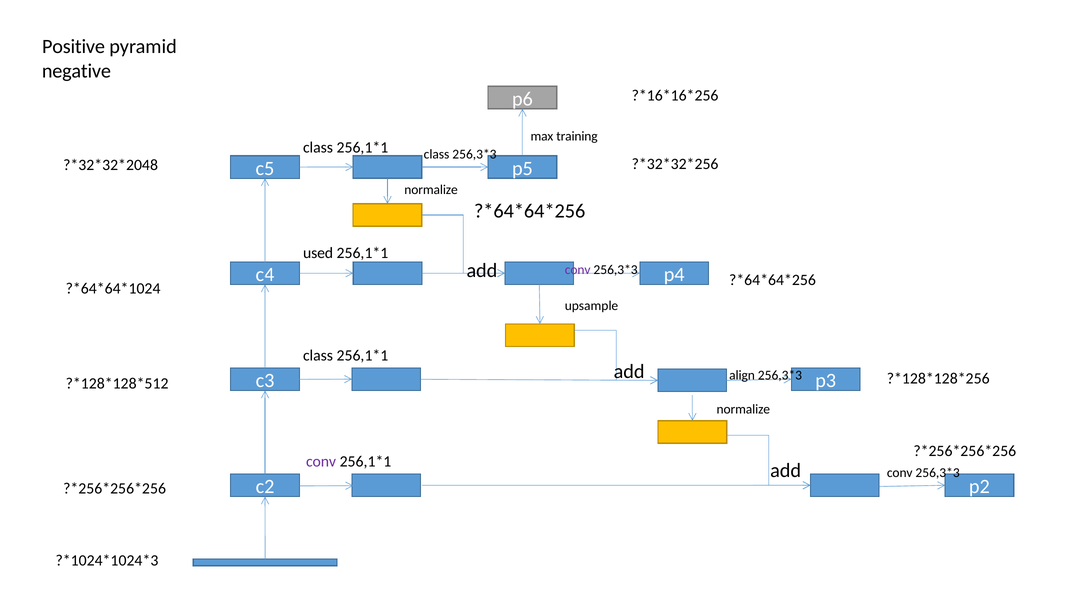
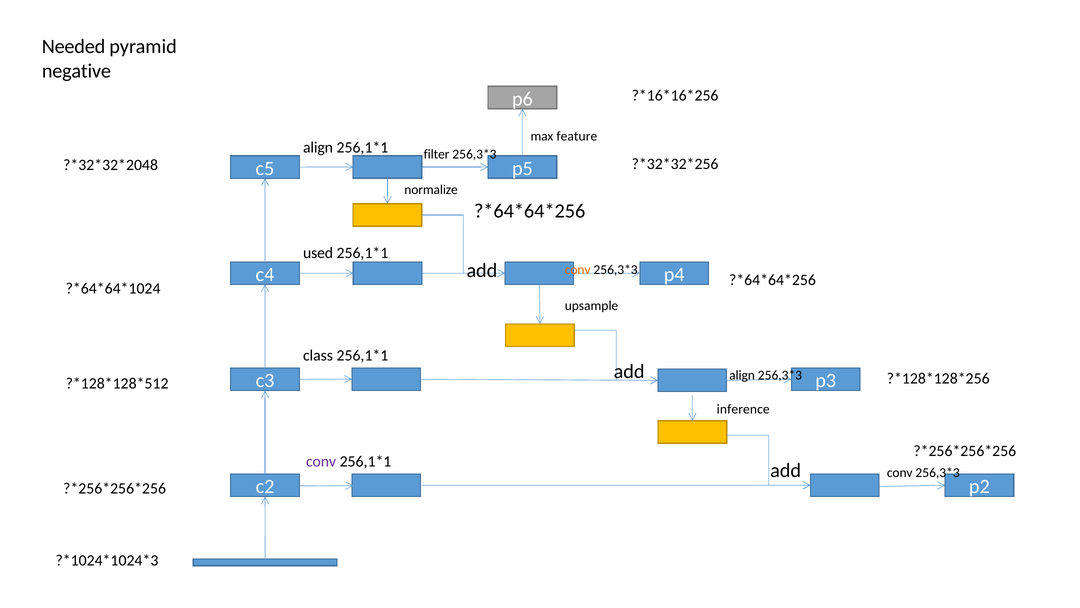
Positive: Positive -> Needed (74, 47)
training: training -> feature (577, 136)
class: class -> align (318, 148)
class: class -> filter (437, 154)
conv colour: purple -> orange (578, 270)
normalize: normalize -> inference (743, 409)
